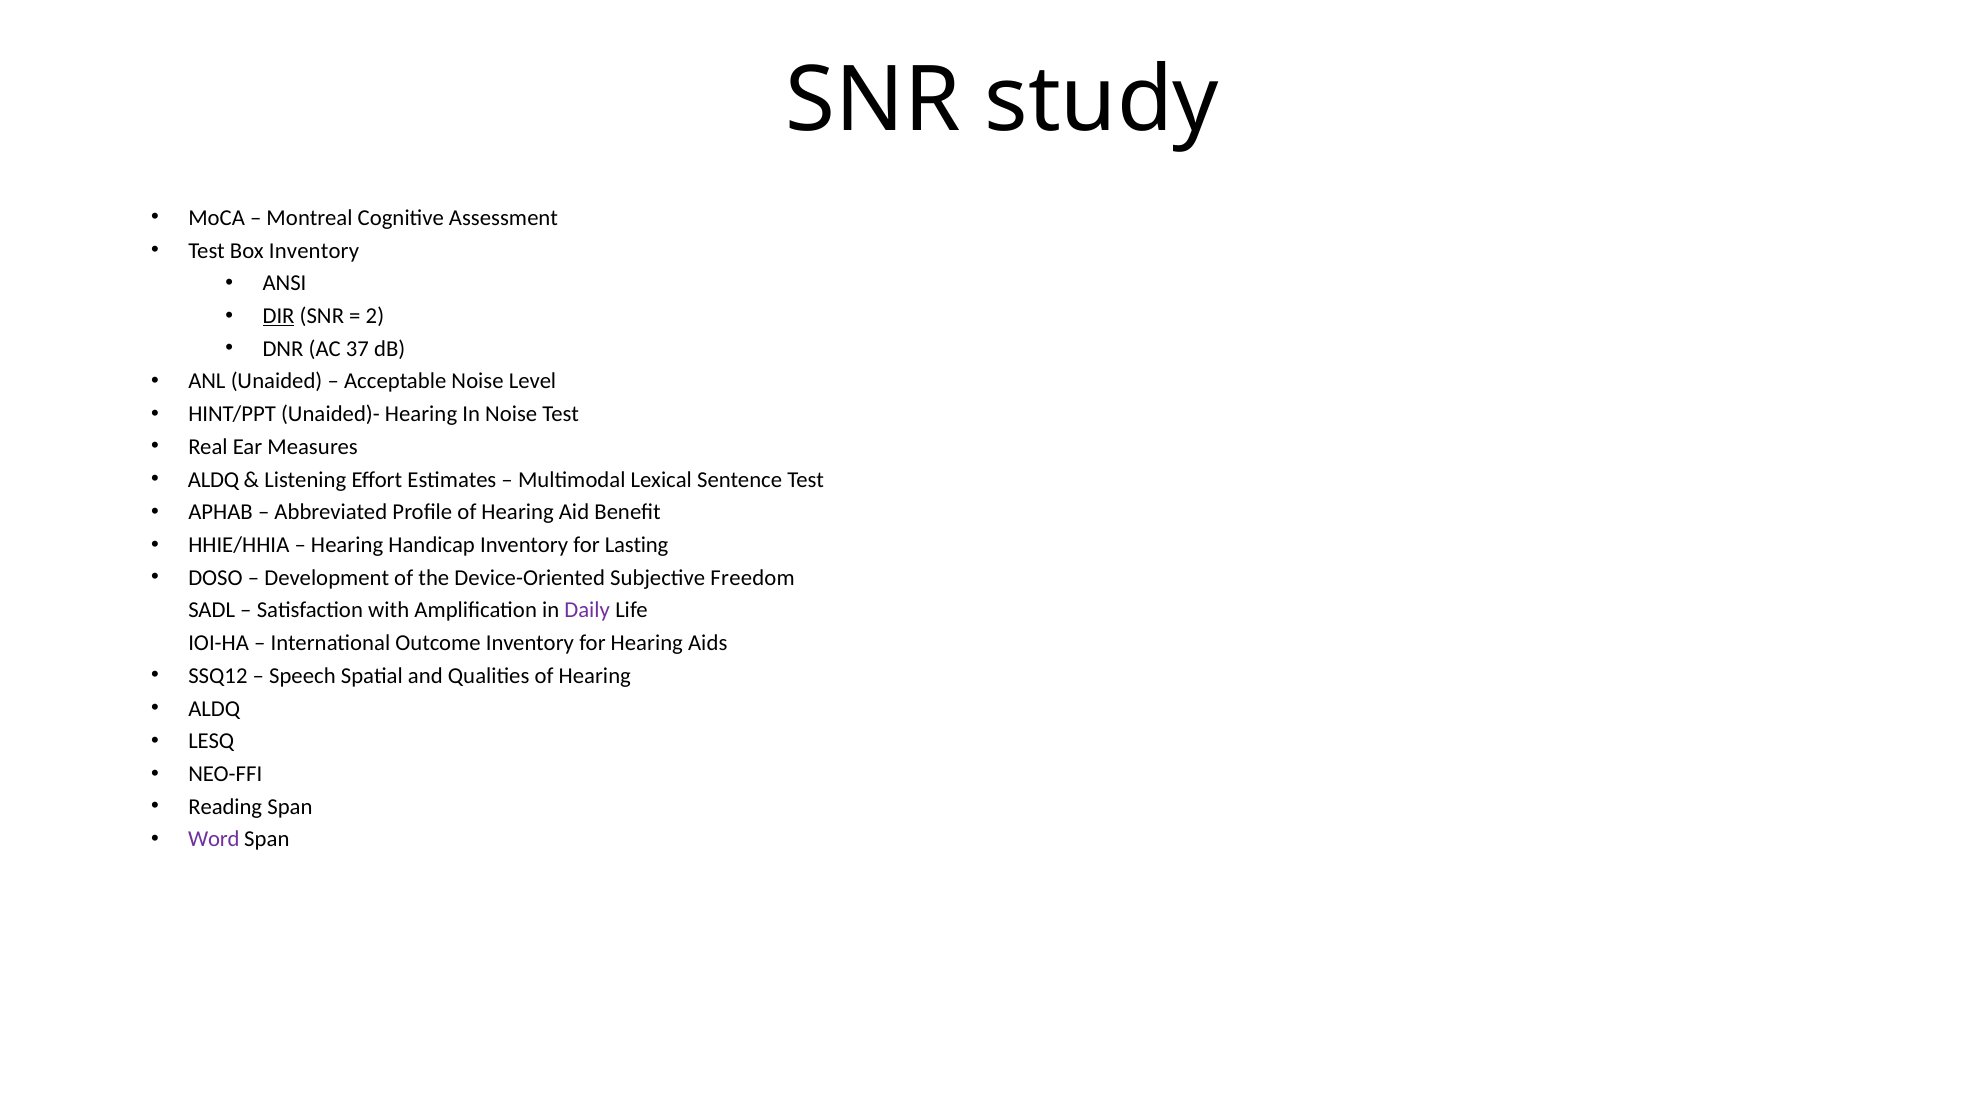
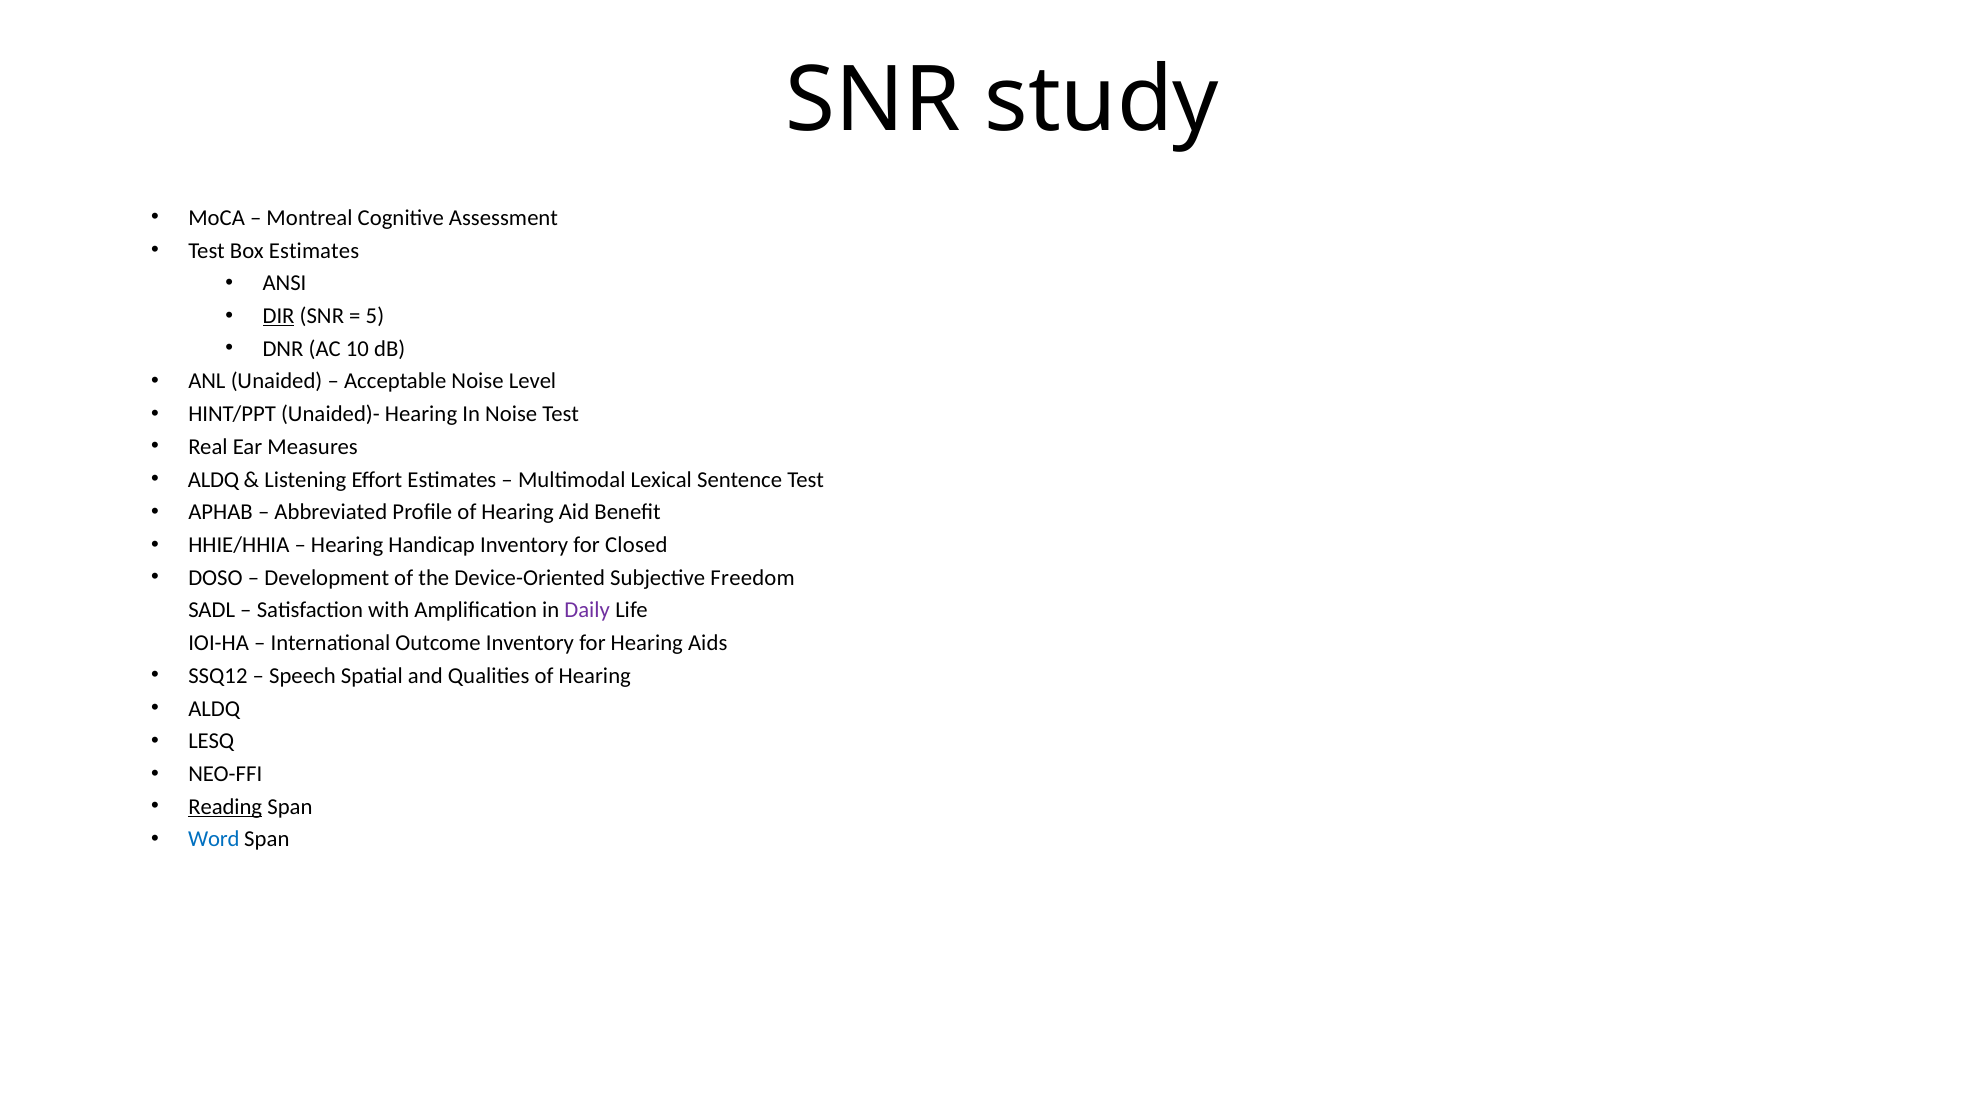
Box Inventory: Inventory -> Estimates (314, 251)
2: 2 -> 5 (375, 316)
37: 37 -> 10 (357, 349)
Lasting: Lasting -> Closed (636, 545)
Reading underline: none -> present (225, 807)
Word colour: purple -> blue (214, 839)
